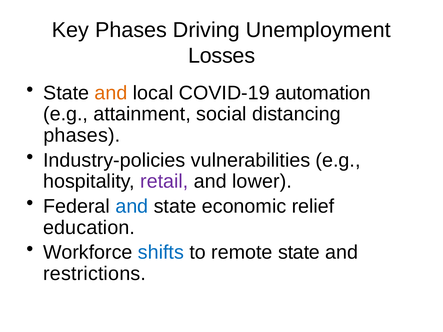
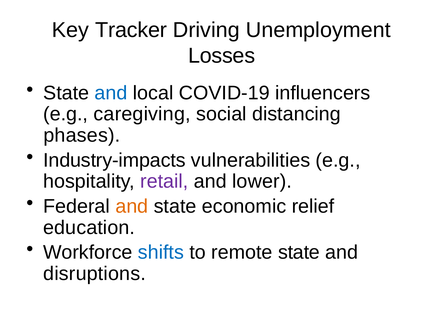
Key Phases: Phases -> Tracker (131, 30)
and colour: orange -> blue (111, 93)
automation: automation -> influencers (323, 93)
attainment: attainment -> caregiving (142, 114)
Industry-policies: Industry-policies -> Industry-impacts (114, 160)
and colour: blue -> orange (132, 206)
restrictions: restrictions -> disruptions (95, 274)
